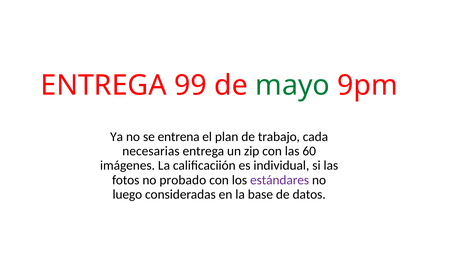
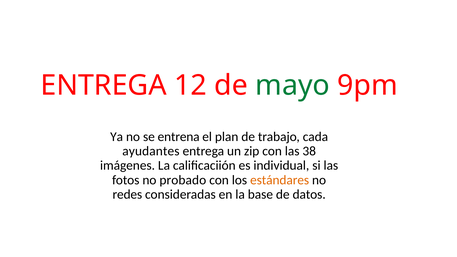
99: 99 -> 12 (190, 85)
necesarias: necesarias -> ayudantes (151, 151)
60: 60 -> 38 (309, 151)
estándares colour: purple -> orange (280, 180)
luego: luego -> redes (127, 194)
